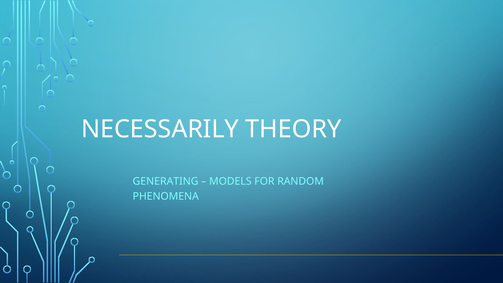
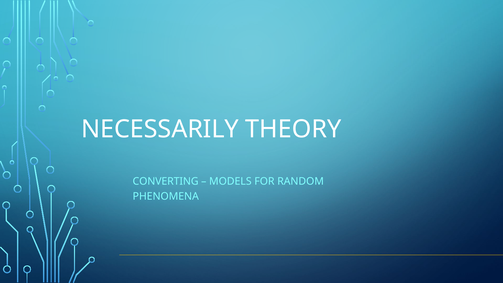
GENERATING: GENERATING -> CONVERTING (166, 181)
